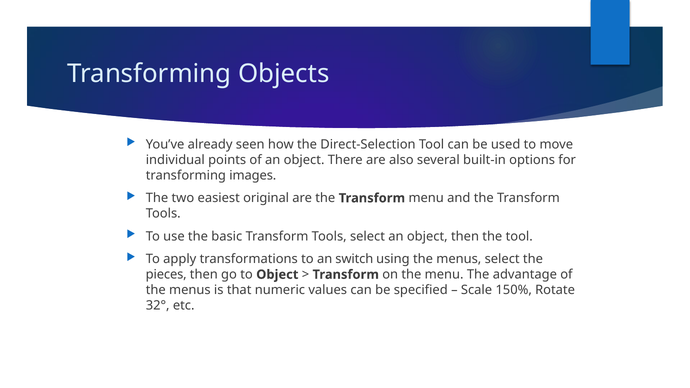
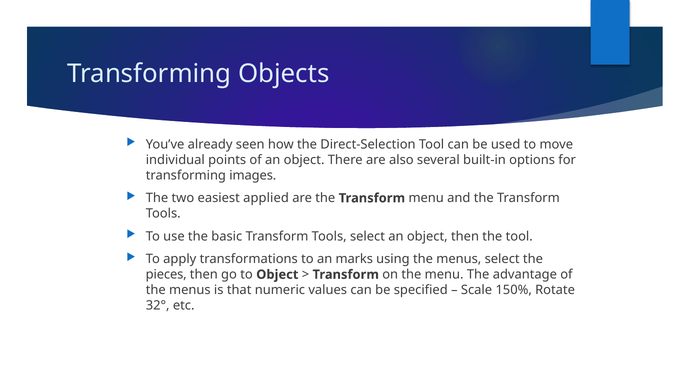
original: original -> applied (266, 198)
switch: switch -> marks (354, 259)
